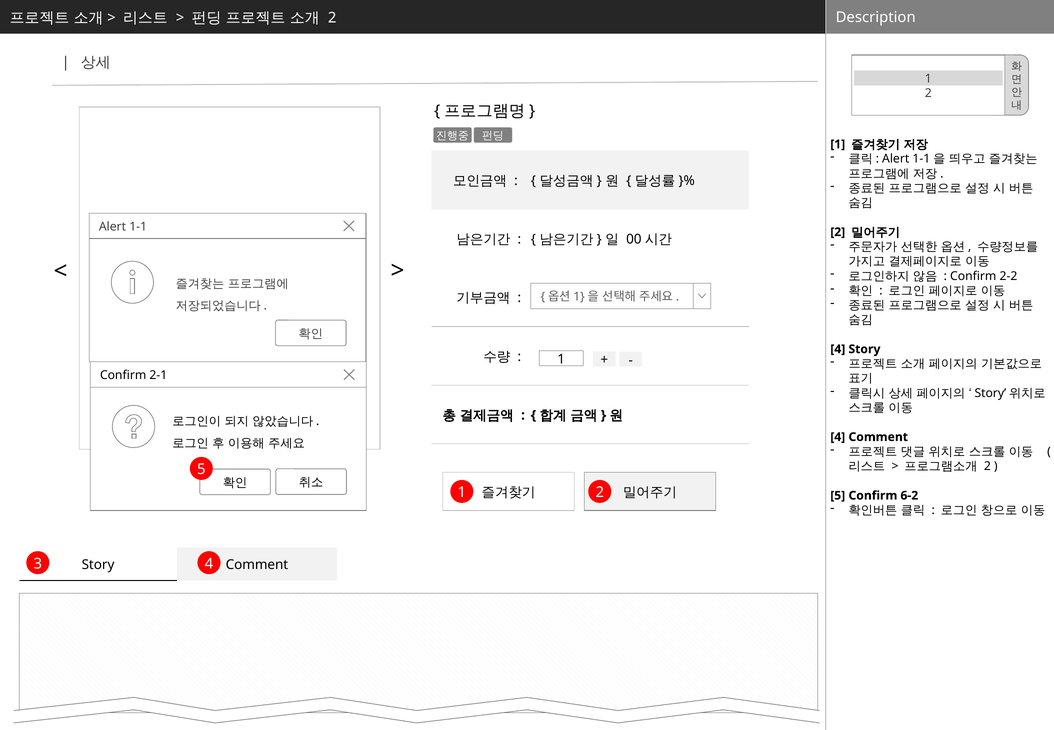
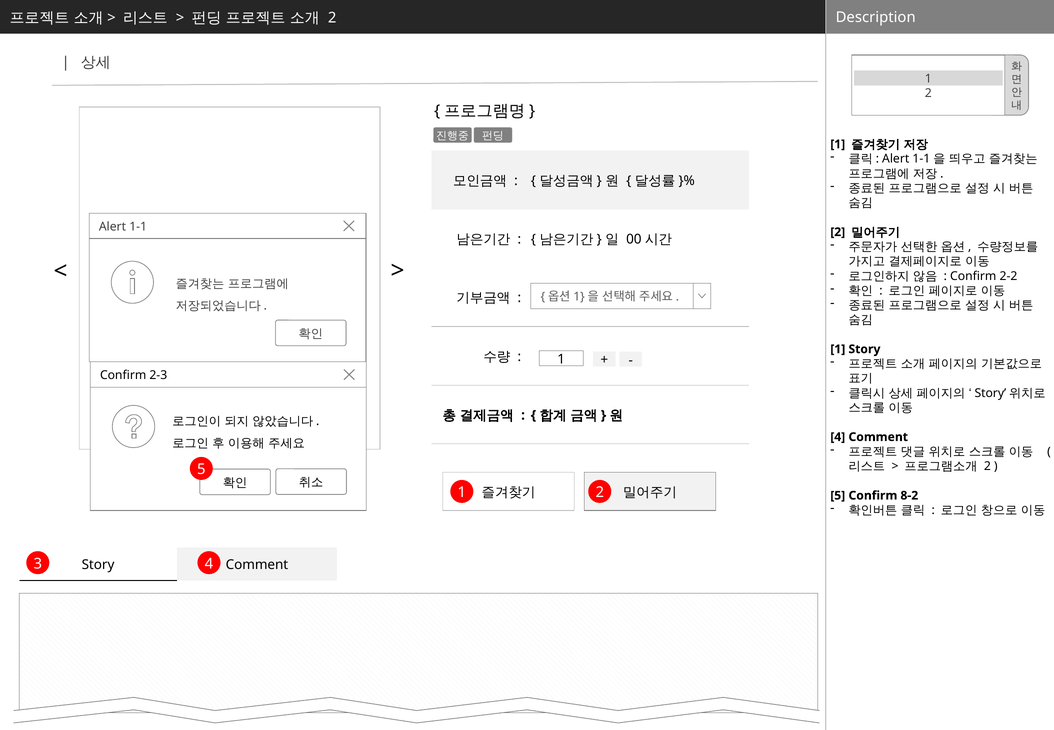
4: 4 -> 1 (838, 349)
2-1: 2-1 -> 2-3 (158, 375)
6-2: 6-2 -> 8-2 (909, 495)
